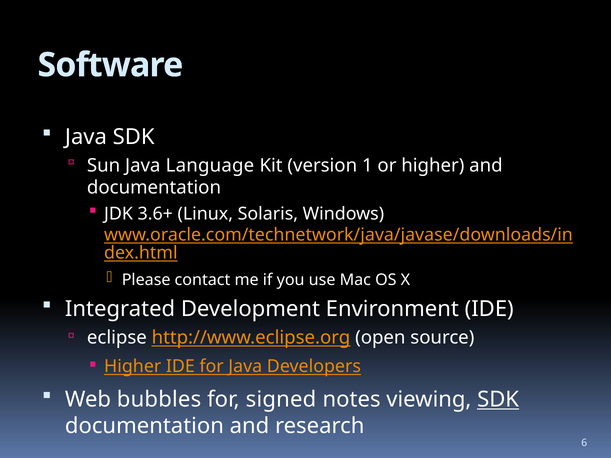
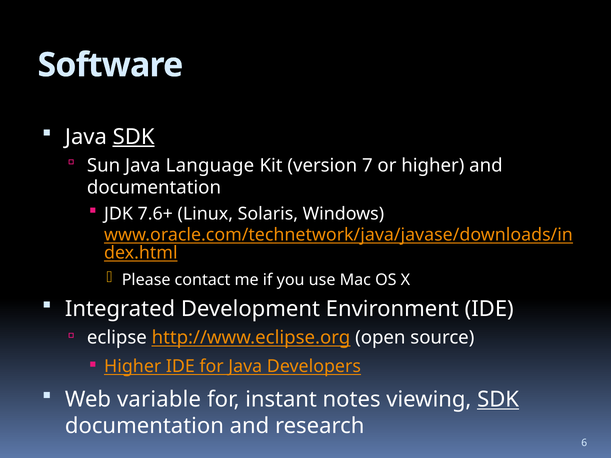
SDK underline: none -> present (134, 137)
1: 1 -> 7 (367, 166)
3.6+: 3.6+ -> 7.6+ (155, 214)
bubbles: bubbles -> variable (159, 400)
signed: signed -> instant (281, 400)
